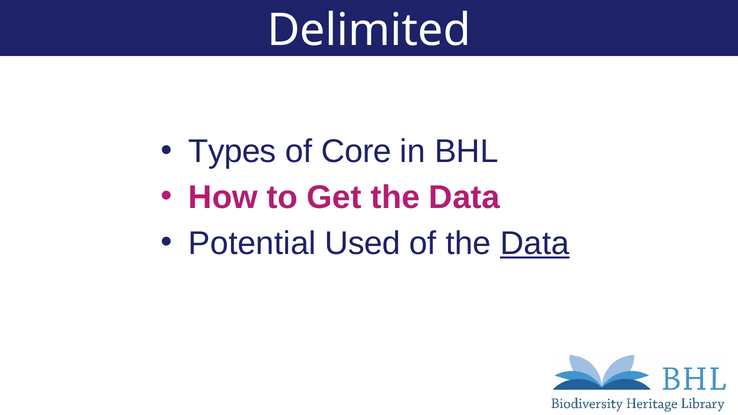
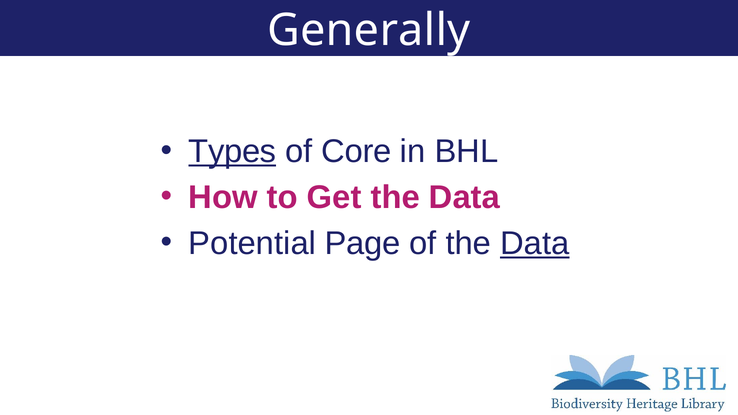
Delimited: Delimited -> Generally (369, 30)
Types underline: none -> present (232, 152)
Used: Used -> Page (363, 243)
